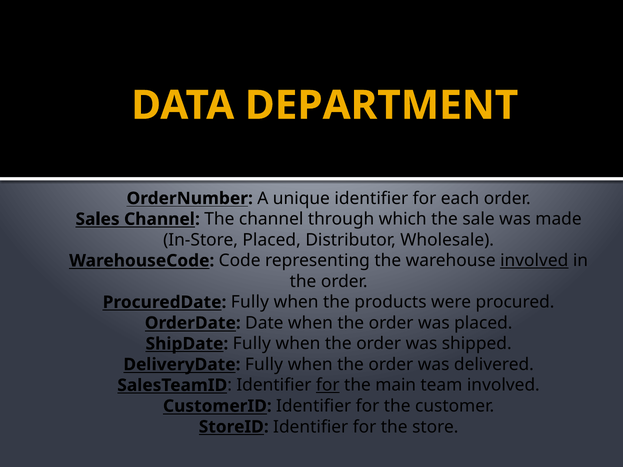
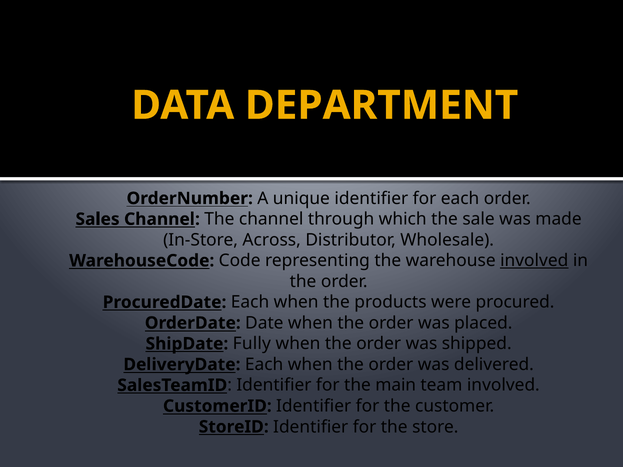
In-Store Placed: Placed -> Across (272, 240)
ProcuredDate Fully: Fully -> Each (250, 302)
DeliveryDate Fully: Fully -> Each (264, 365)
for underline: present -> none (328, 385)
